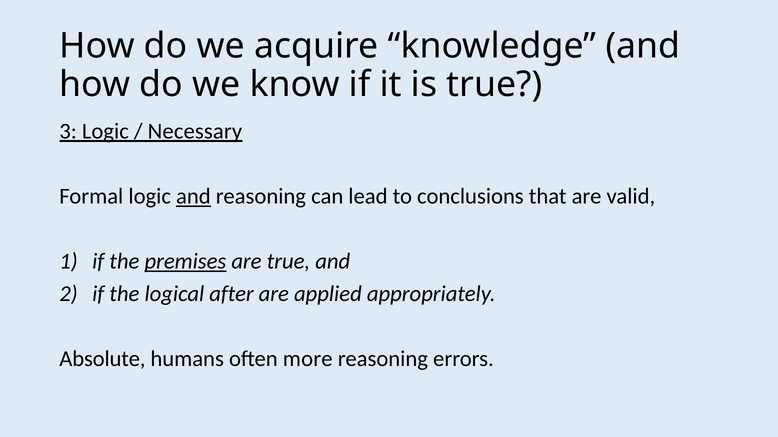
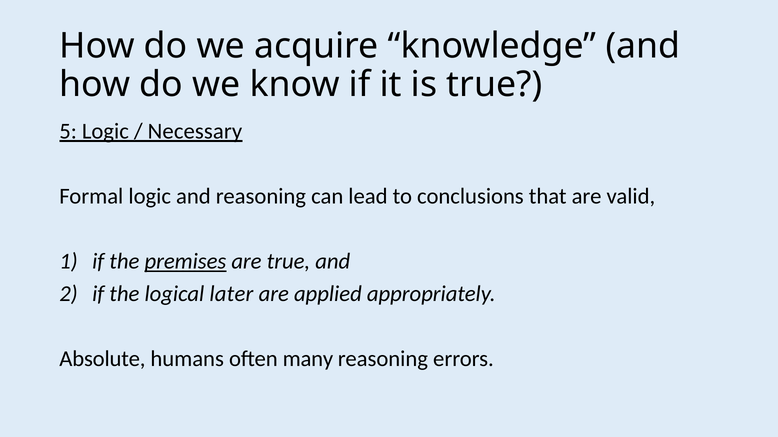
3: 3 -> 5 (68, 131)
and underline: present -> none (193, 197)
after: after -> later (231, 294)
more: more -> many (308, 359)
